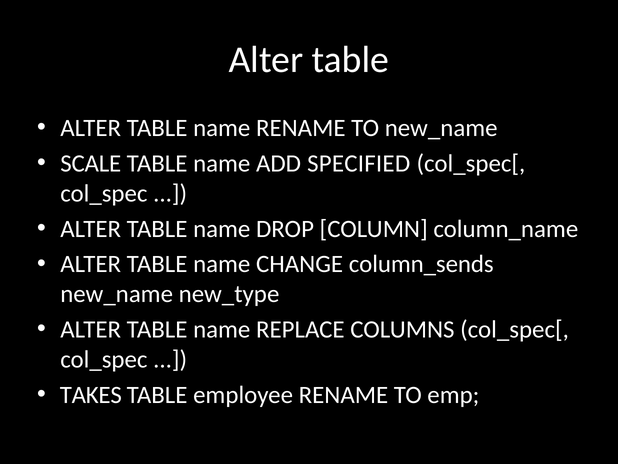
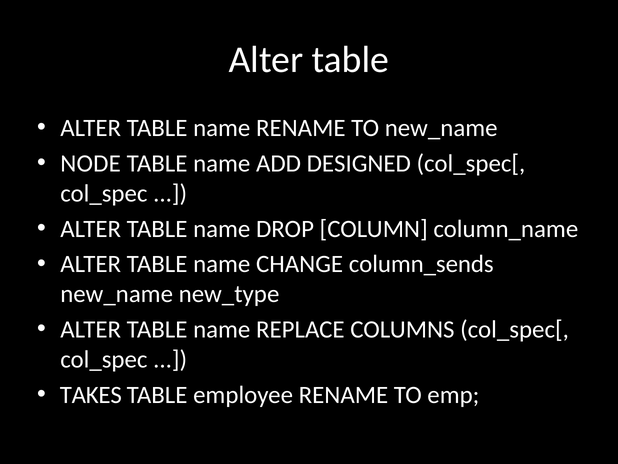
SCALE: SCALE -> NODE (91, 163)
SPECIFIED: SPECIFIED -> DESIGNED (359, 163)
